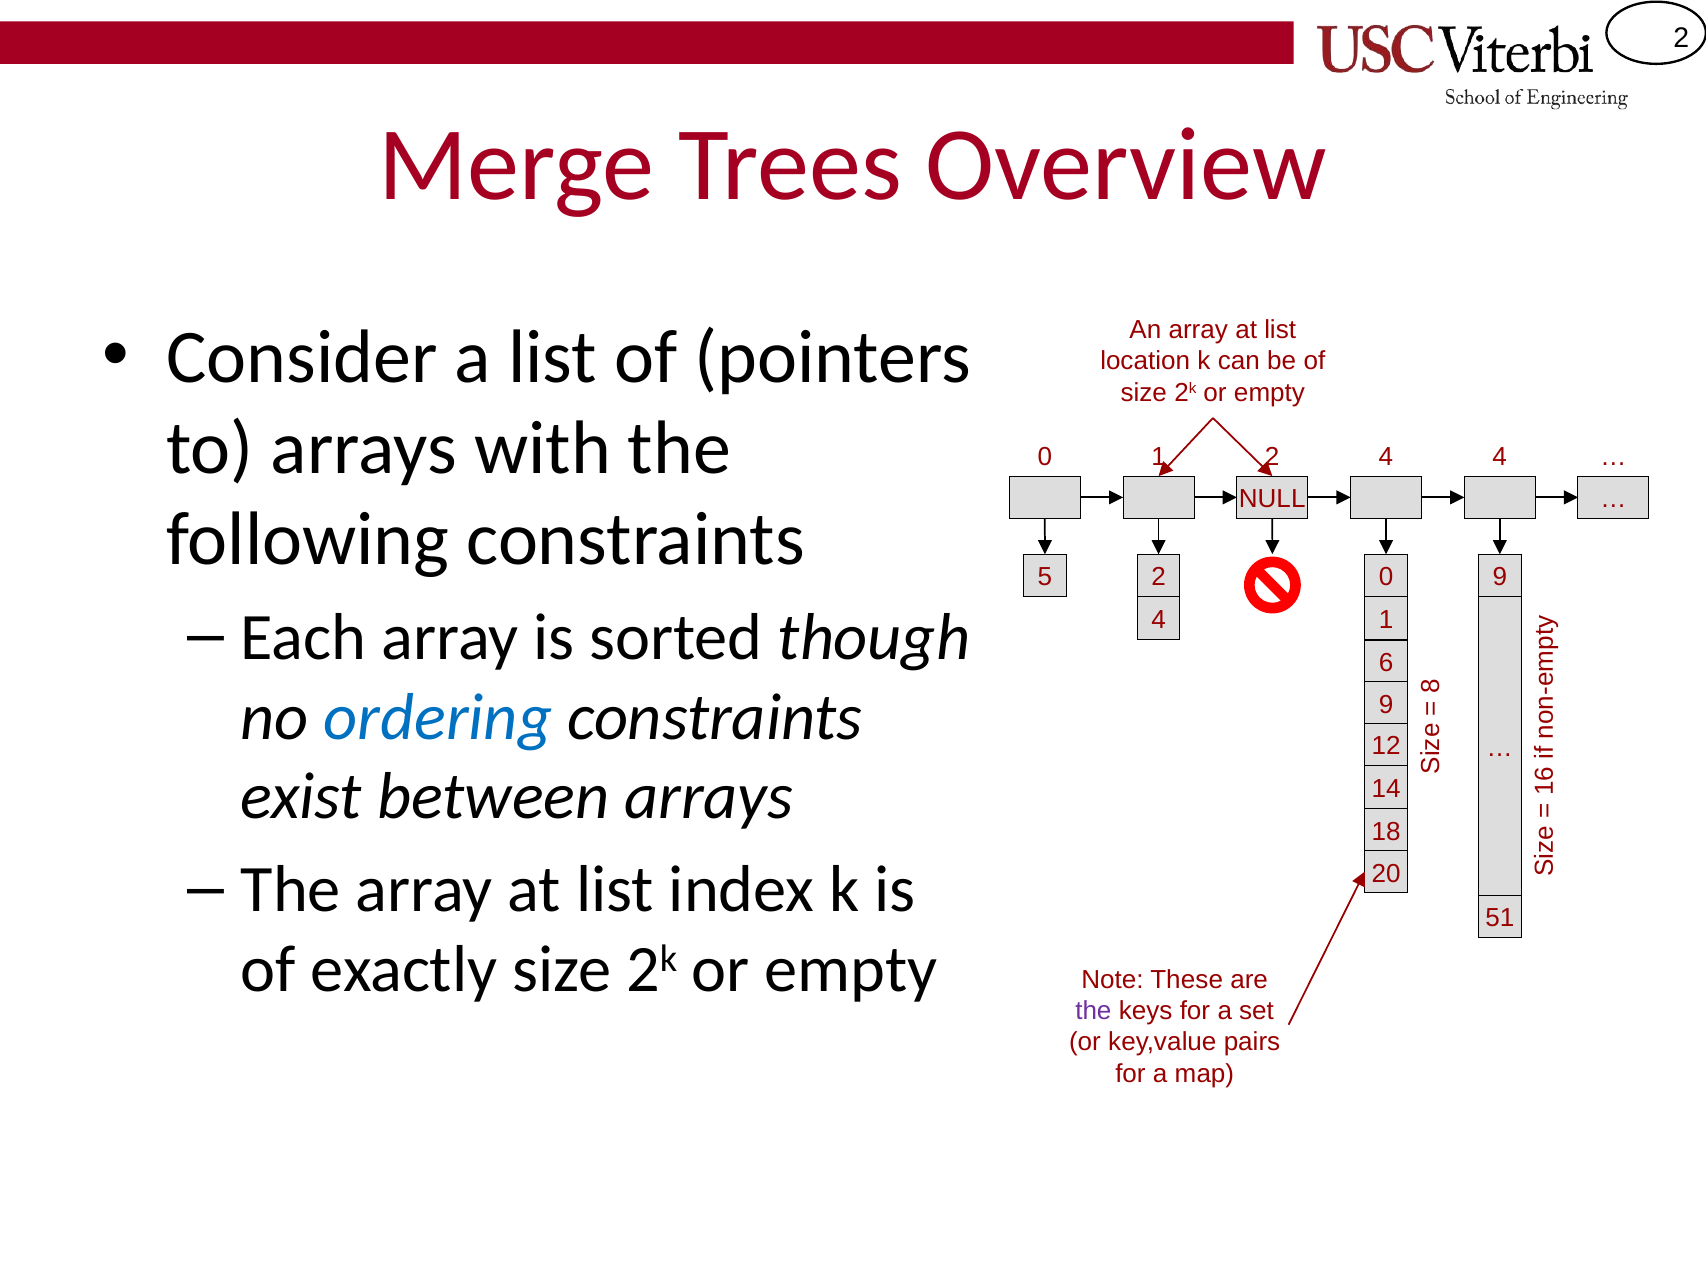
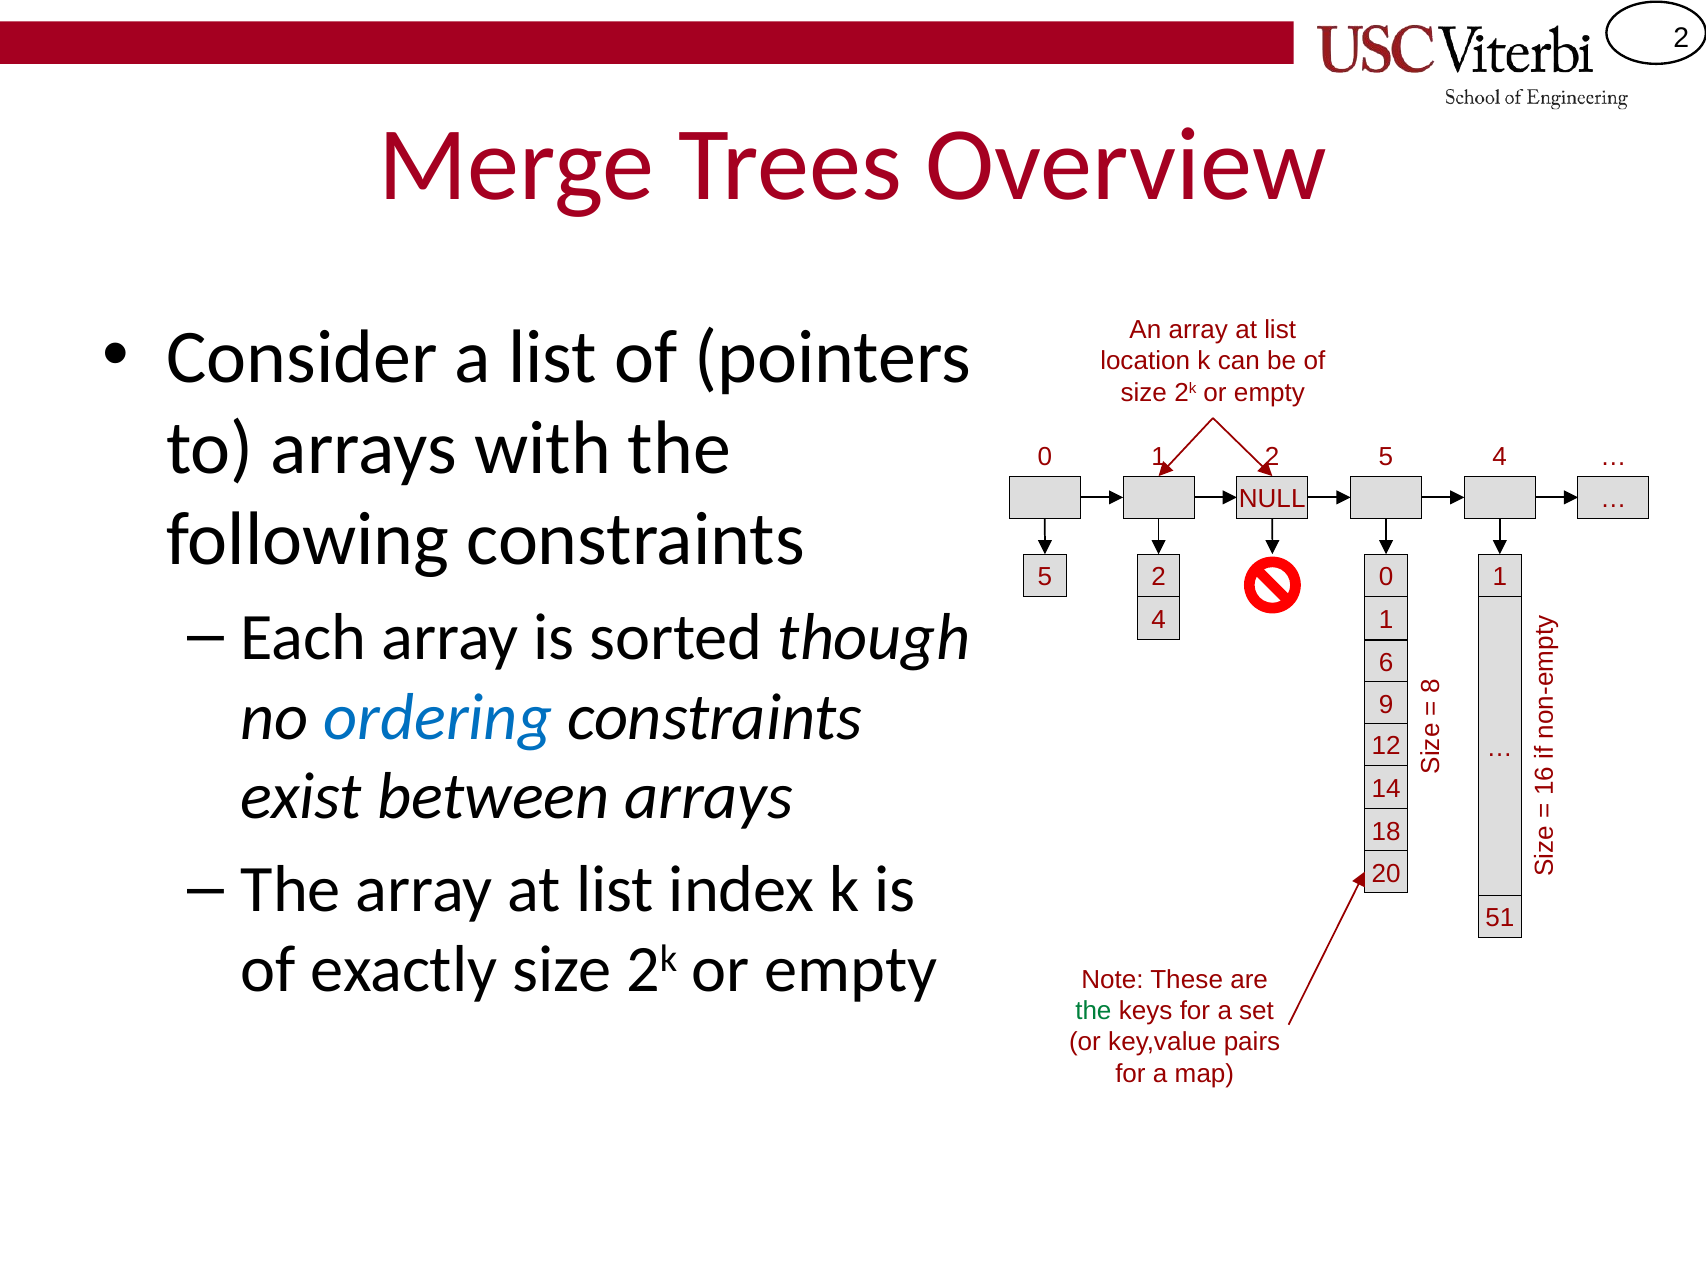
4: 4 -> 5 (1386, 457)
2 0 9: 9 -> 1 (1500, 578)
the colour: purple -> green (1093, 1011)
